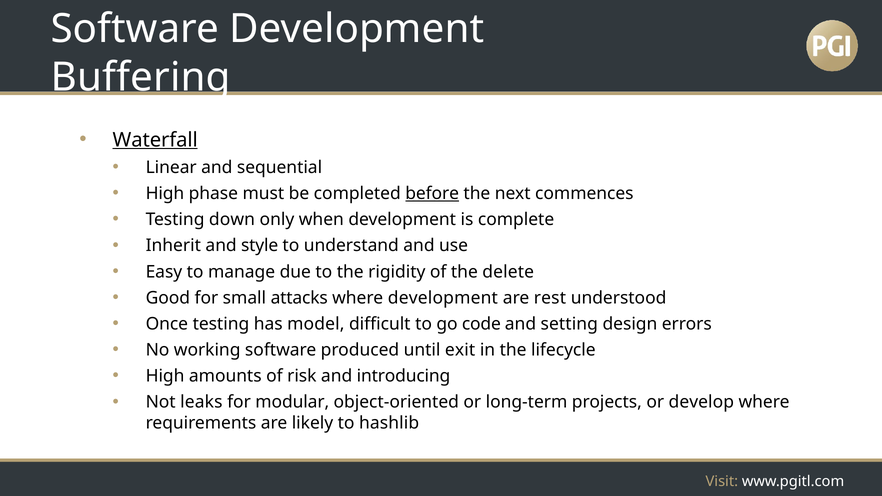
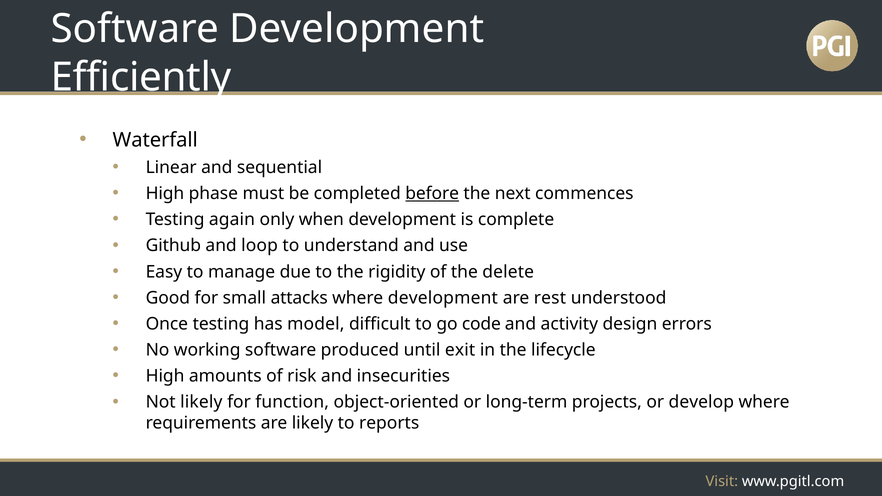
Buffering: Buffering -> Efficiently (141, 77)
Waterfall underline: present -> none (155, 140)
down: down -> again (232, 220)
Inherit: Inherit -> Github (173, 246)
style: style -> loop (260, 246)
setting: setting -> activity (569, 324)
introducing: introducing -> insecurities (403, 376)
Not leaks: leaks -> likely (201, 402)
modular: modular -> function (292, 402)
hashlib: hashlib -> reports (389, 423)
